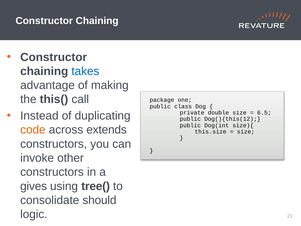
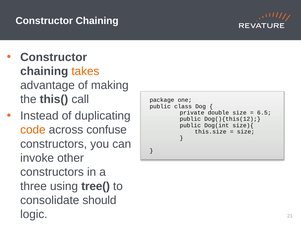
takes colour: blue -> orange (85, 71)
extends: extends -> confuse (107, 130)
gives: gives -> three (34, 186)
